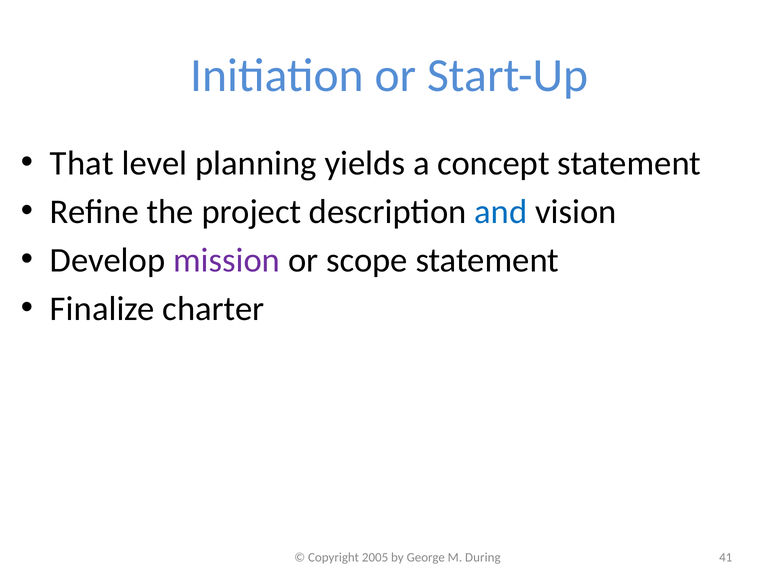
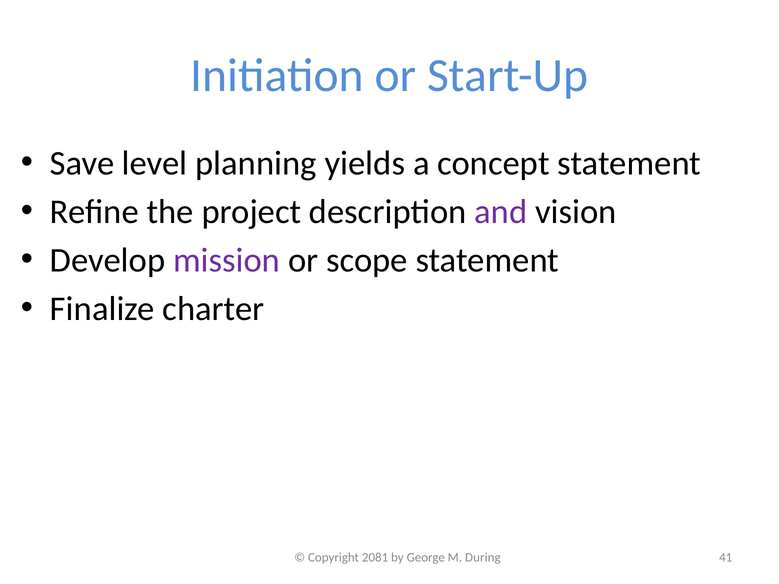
That: That -> Save (82, 163)
and colour: blue -> purple (501, 212)
2005: 2005 -> 2081 (375, 558)
